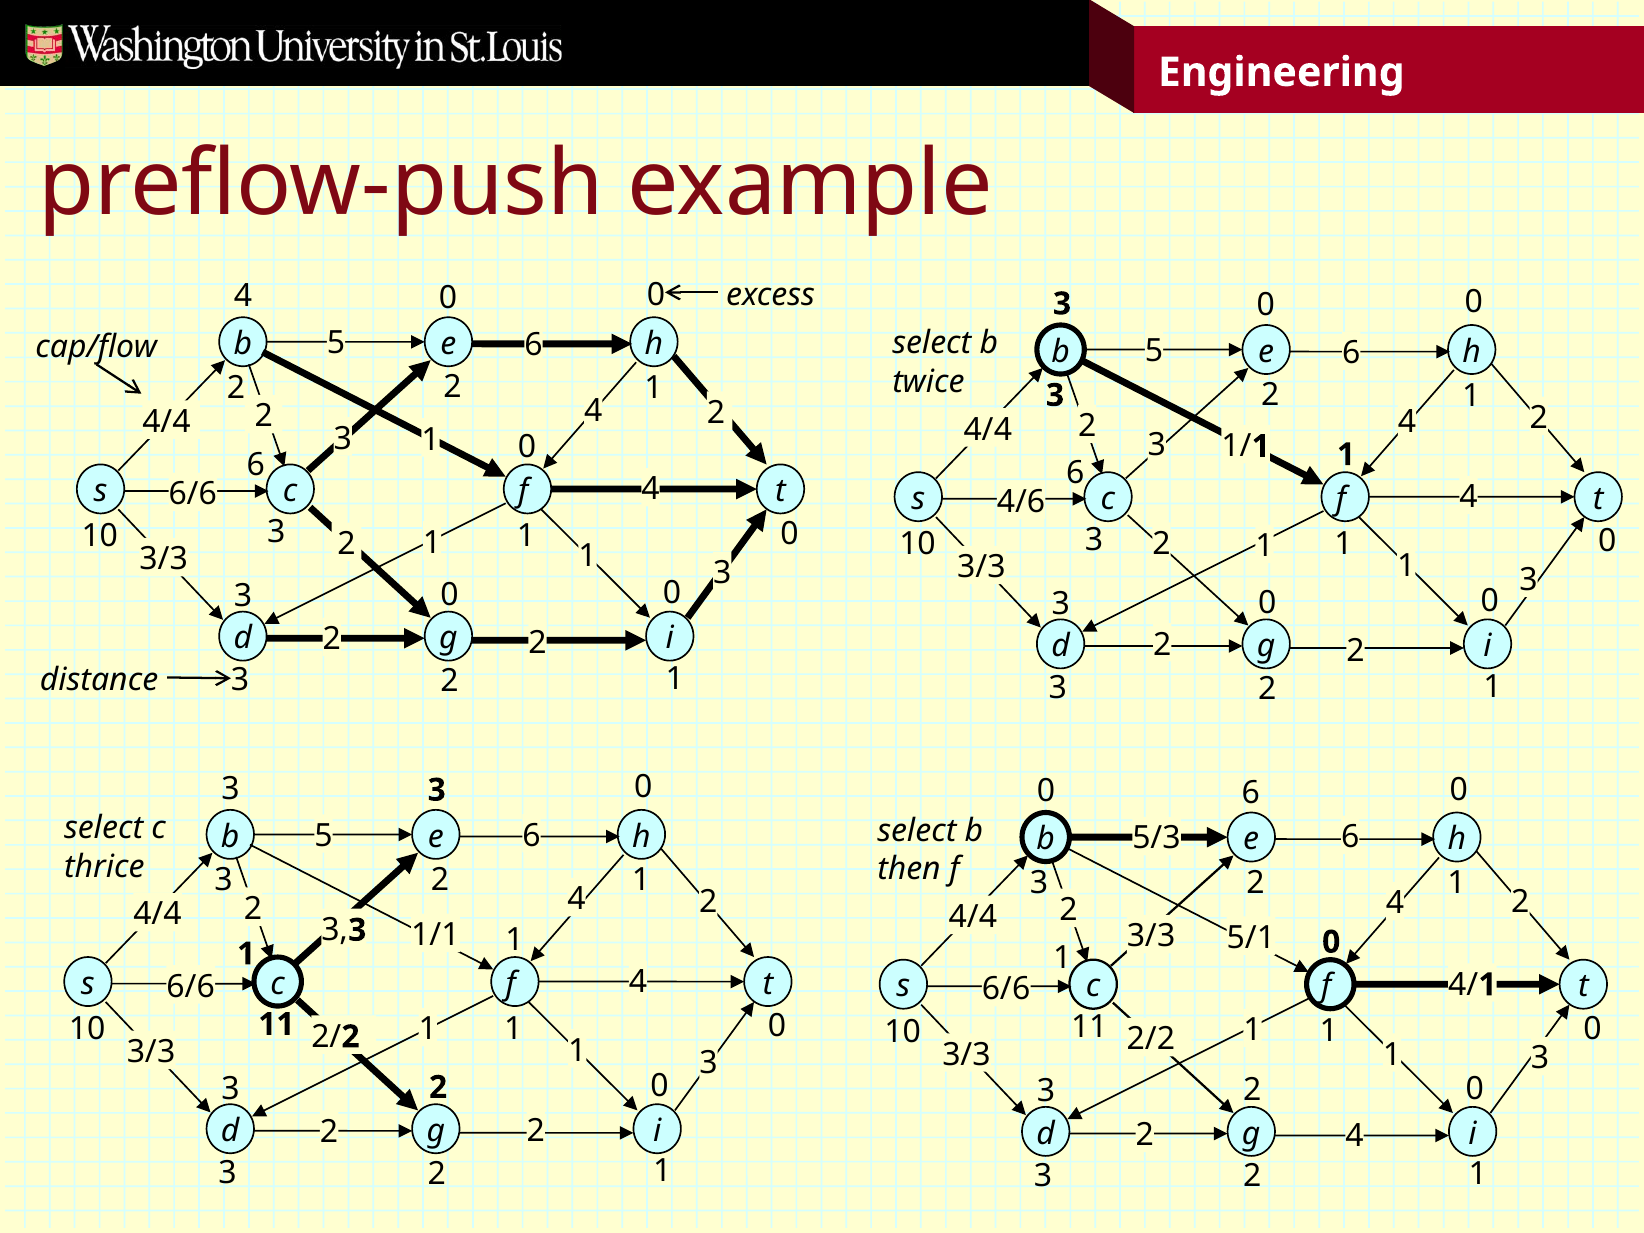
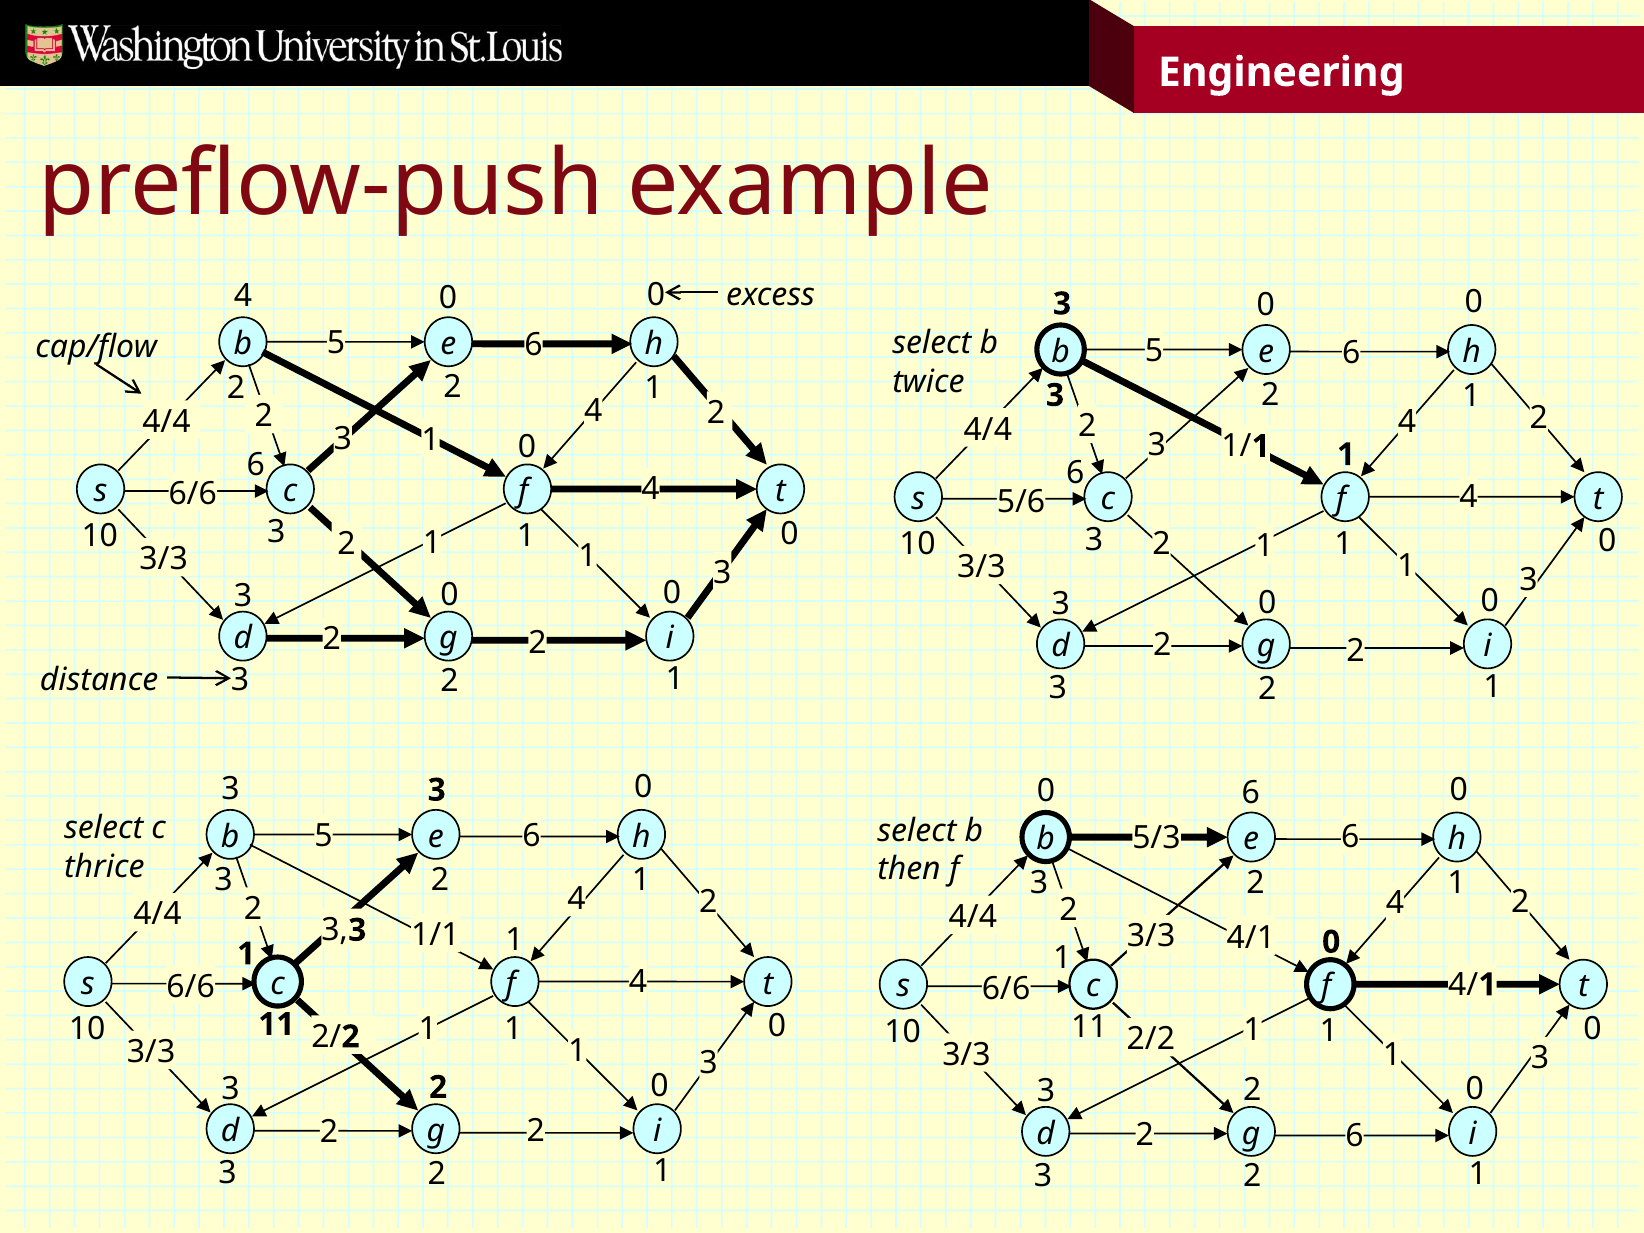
4/6: 4/6 -> 5/6 (1021, 502)
5/1: 5/1 -> 4/1 (1251, 938)
4: 4 -> 6 (1354, 1136)
